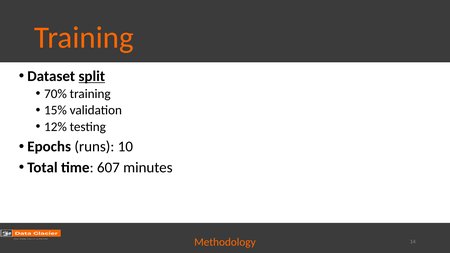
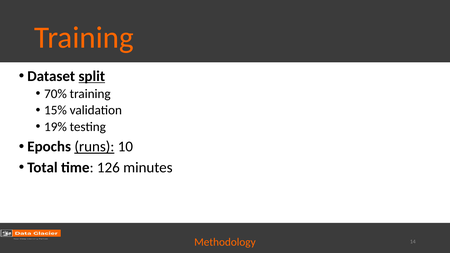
12%: 12% -> 19% (55, 127)
runs underline: none -> present (94, 147)
607: 607 -> 126 (108, 168)
